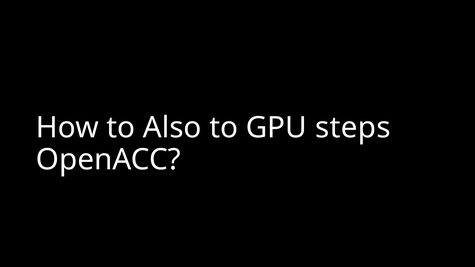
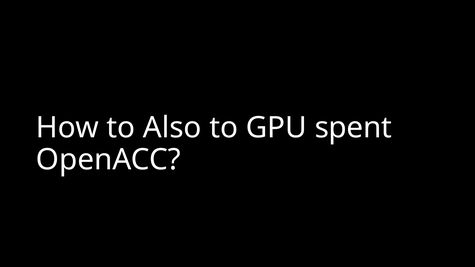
steps: steps -> spent (353, 128)
